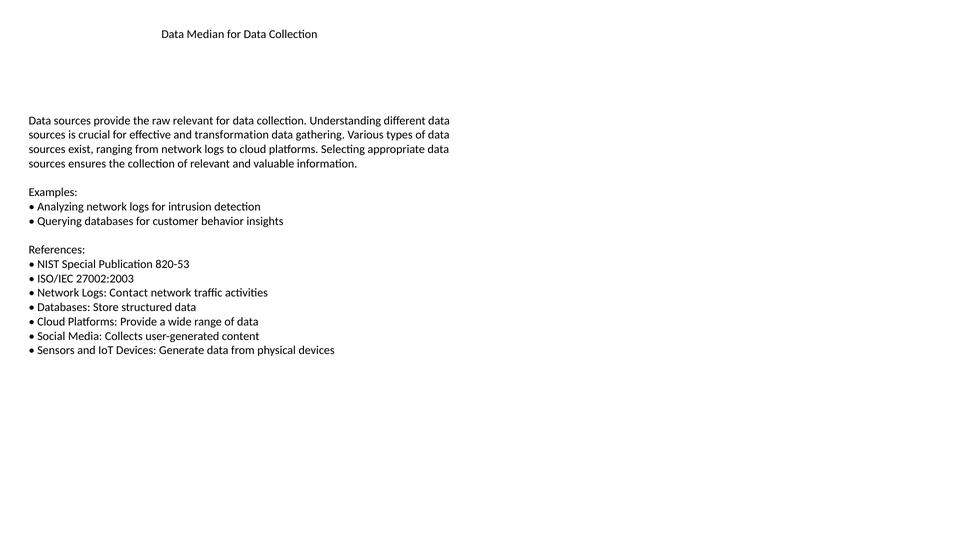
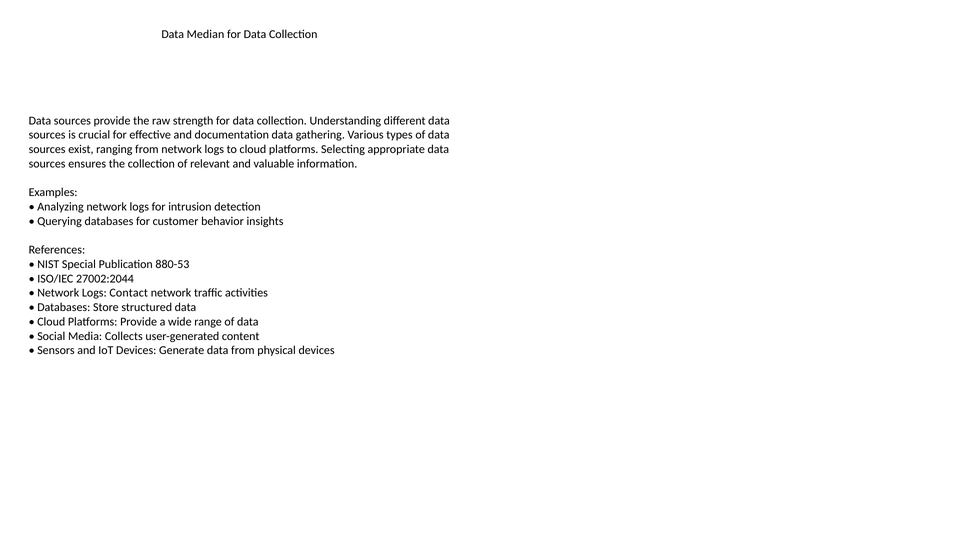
raw relevant: relevant -> strength (193, 121)
transformation: transformation -> documentation (232, 135)
820-53: 820-53 -> 880-53 (172, 264)
27002:2003: 27002:2003 -> 27002:2044 (105, 279)
